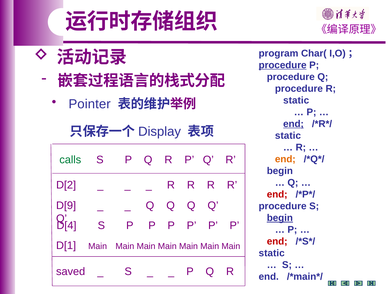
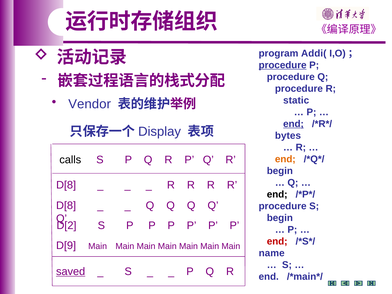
Char(: Char( -> Addi( (314, 53)
Pointer: Pointer -> Vendor (90, 104)
static: static -> bytes (288, 136)
calls colour: green -> black (70, 160)
D[2: D[2 -> D[8 (66, 185)
end colour: red -> black (277, 194)
D[9: D[9 -> D[8 (66, 205)
begin underline: present -> none (280, 218)
D[4: D[4 -> D[2 (66, 226)
D[1: D[1 -> D[9 (66, 245)
static: static -> name (272, 253)
saved underline: none -> present (71, 272)
